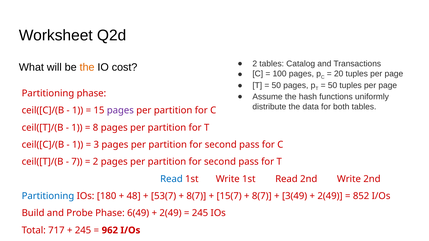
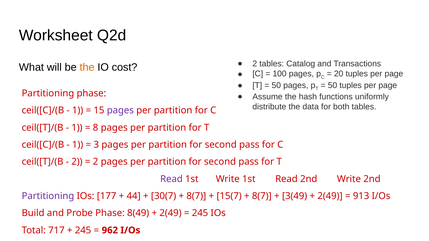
7: 7 -> 2 (77, 162)
Read colour: blue -> purple (171, 179)
Partitioning colour: blue -> purple (48, 196)
180: 180 -> 177 (107, 196)
48: 48 -> 44 (134, 196)
53(7: 53(7 -> 30(7 (164, 196)
852: 852 -> 913 (361, 196)
6(49: 6(49 -> 8(49 (138, 213)
